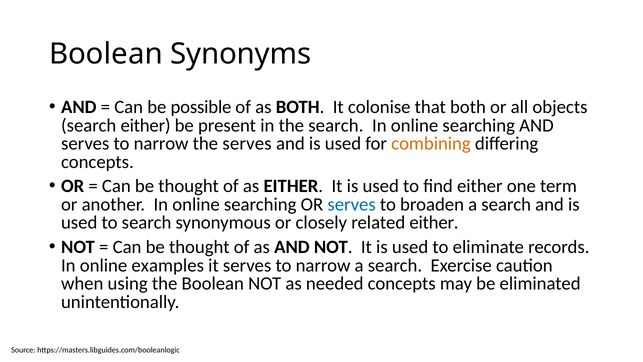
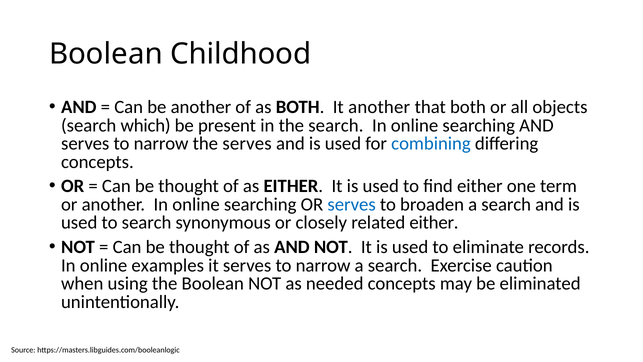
Synonyms: Synonyms -> Childhood (241, 54)
be possible: possible -> another (201, 107)
It colonise: colonise -> another (379, 107)
search either: either -> which (146, 125)
combining colour: orange -> blue (431, 144)
